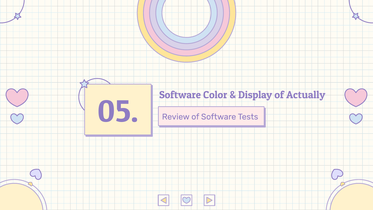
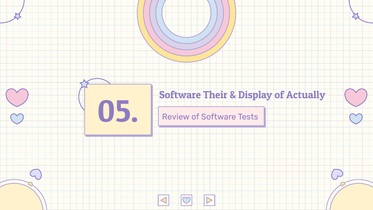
Color: Color -> Their (215, 95)
